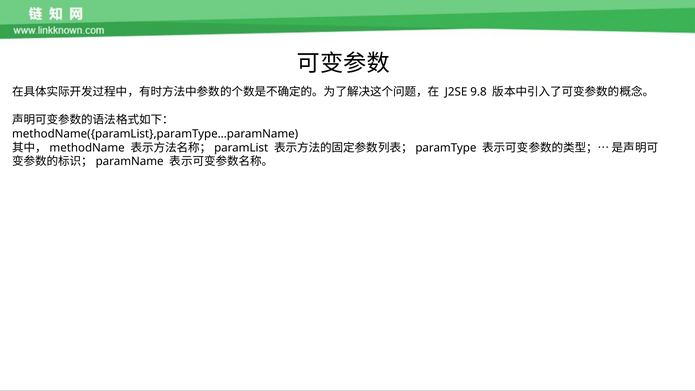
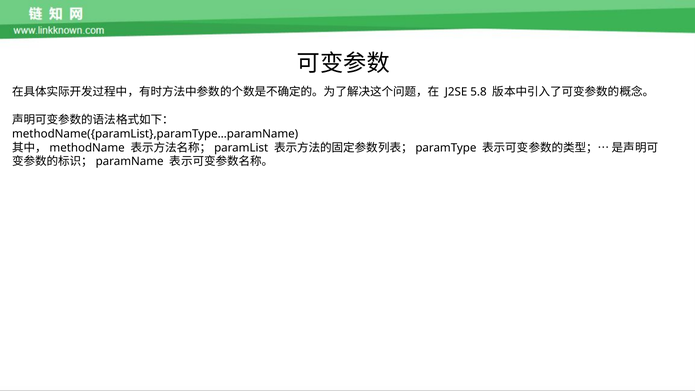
9.8: 9.8 -> 5.8 (478, 92)
